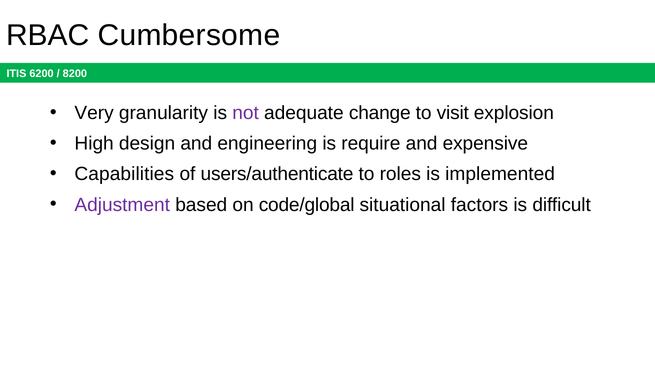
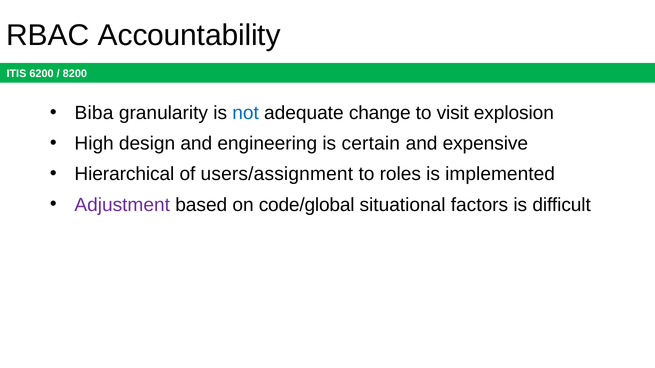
Cumbersome: Cumbersome -> Accountability (189, 35)
Very: Very -> Biba (94, 113)
not colour: purple -> blue (246, 113)
require: require -> certain (371, 144)
Capabilities: Capabilities -> Hierarchical (124, 174)
users/authenticate: users/authenticate -> users/assignment (277, 174)
